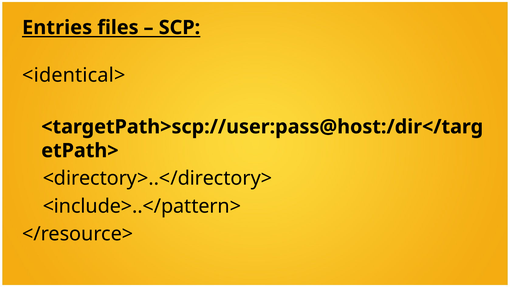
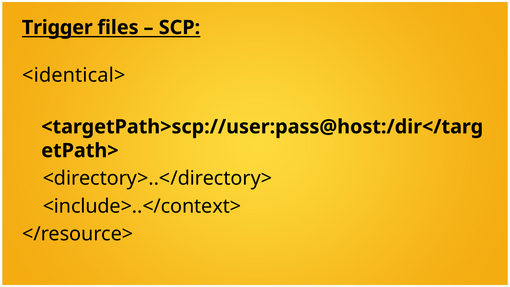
Entries: Entries -> Trigger (57, 28)
<include>..</pattern>: <include>..</pattern> -> <include>..</context> (142, 206)
